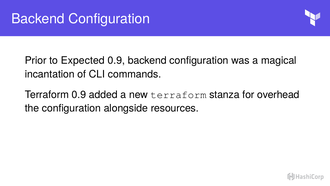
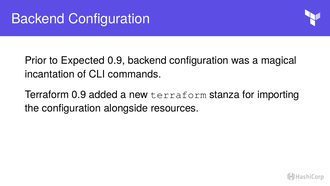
overhead: overhead -> importing (278, 94)
